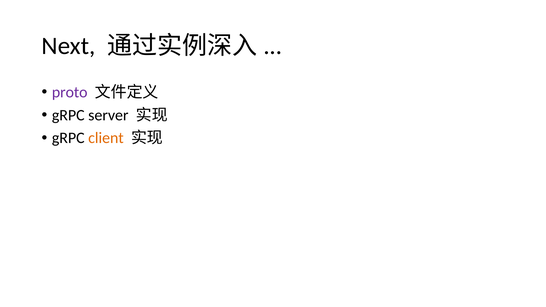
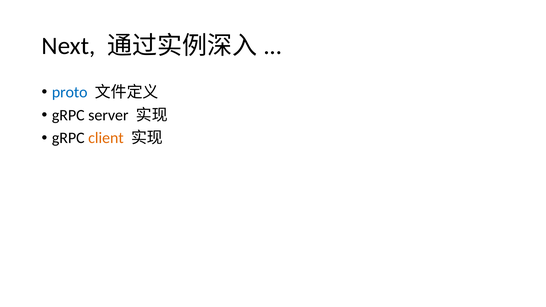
proto colour: purple -> blue (70, 92)
